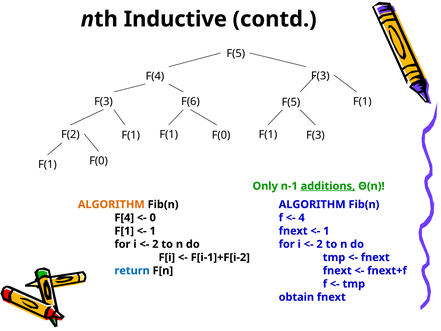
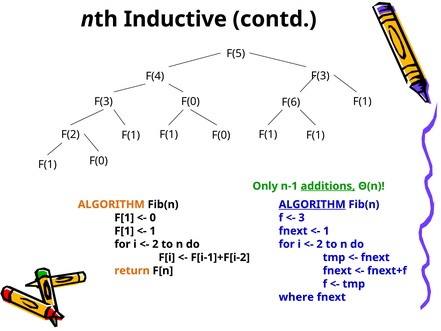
F(6: F(6 -> F(0 (190, 101)
F(5: F(5 -> F(6 (291, 102)
F(3: F(3 -> F(1 (315, 135)
ALGORITHM underline: none -> present (312, 204)
F[4: F[4 -> F[1 (124, 218)
4: 4 -> 3 (302, 218)
return colour: blue -> orange (132, 270)
obtain: obtain -> where (296, 297)
